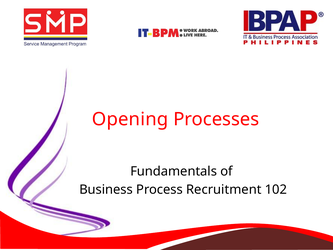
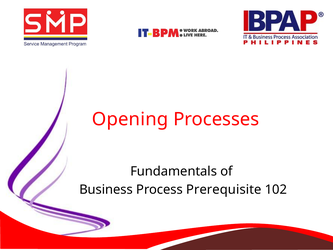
Recruitment: Recruitment -> Prerequisite (224, 189)
